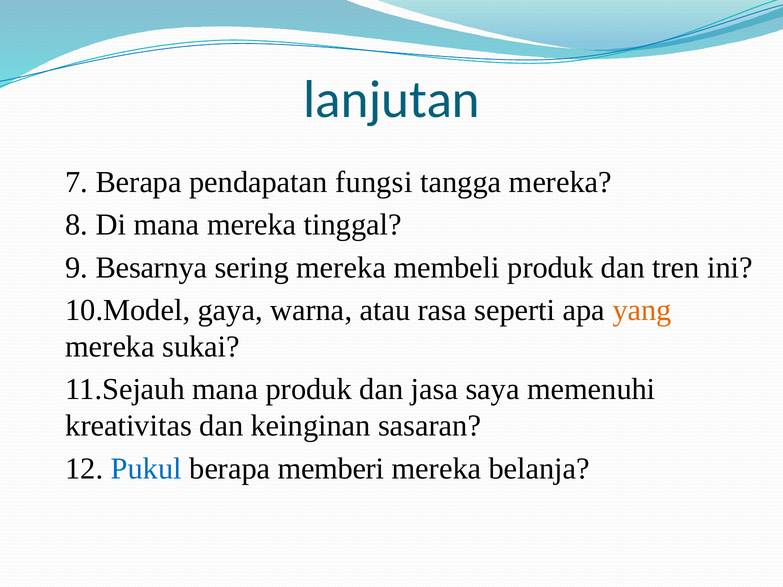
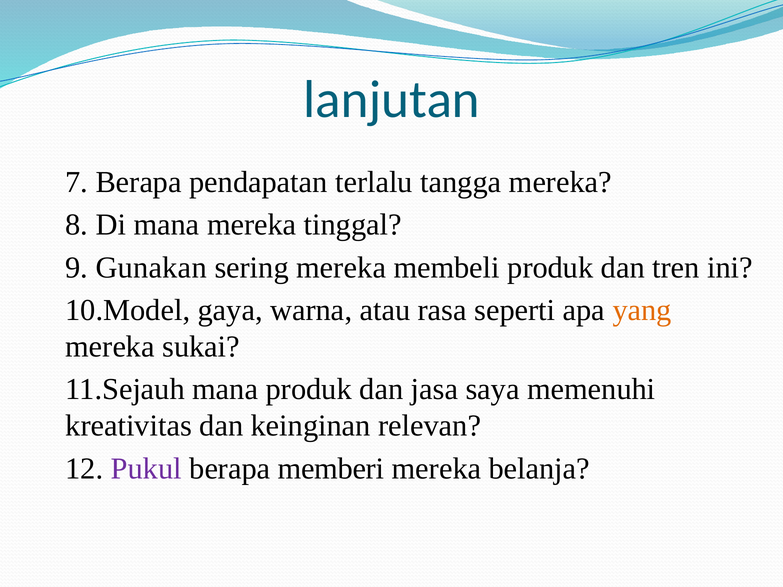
fungsi: fungsi -> terlalu (374, 182)
Besarnya: Besarnya -> Gunakan (151, 268)
sasaran: sasaran -> relevan (430, 426)
Pukul colour: blue -> purple (146, 469)
